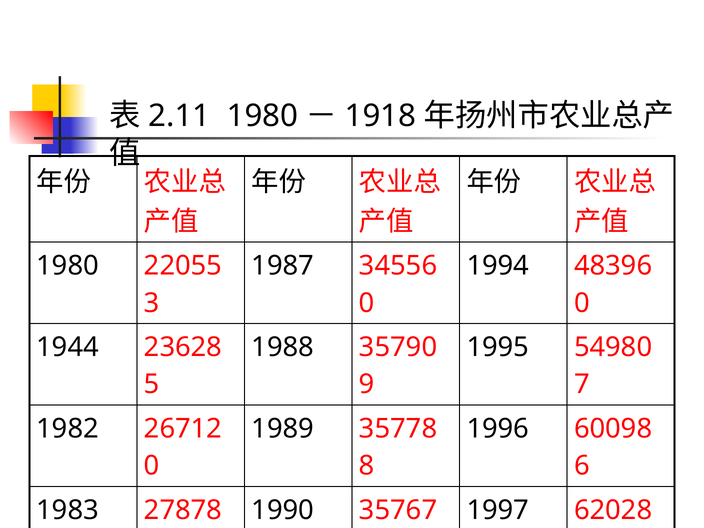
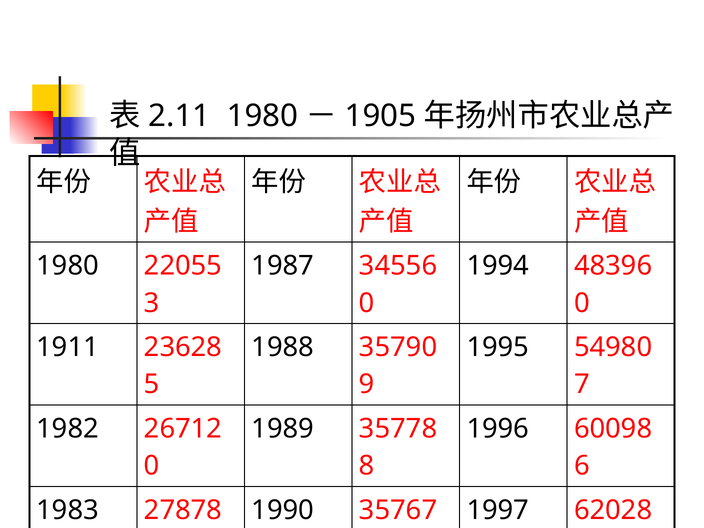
1918: 1918 -> 1905 (380, 116)
1944: 1944 -> 1911 (68, 347)
